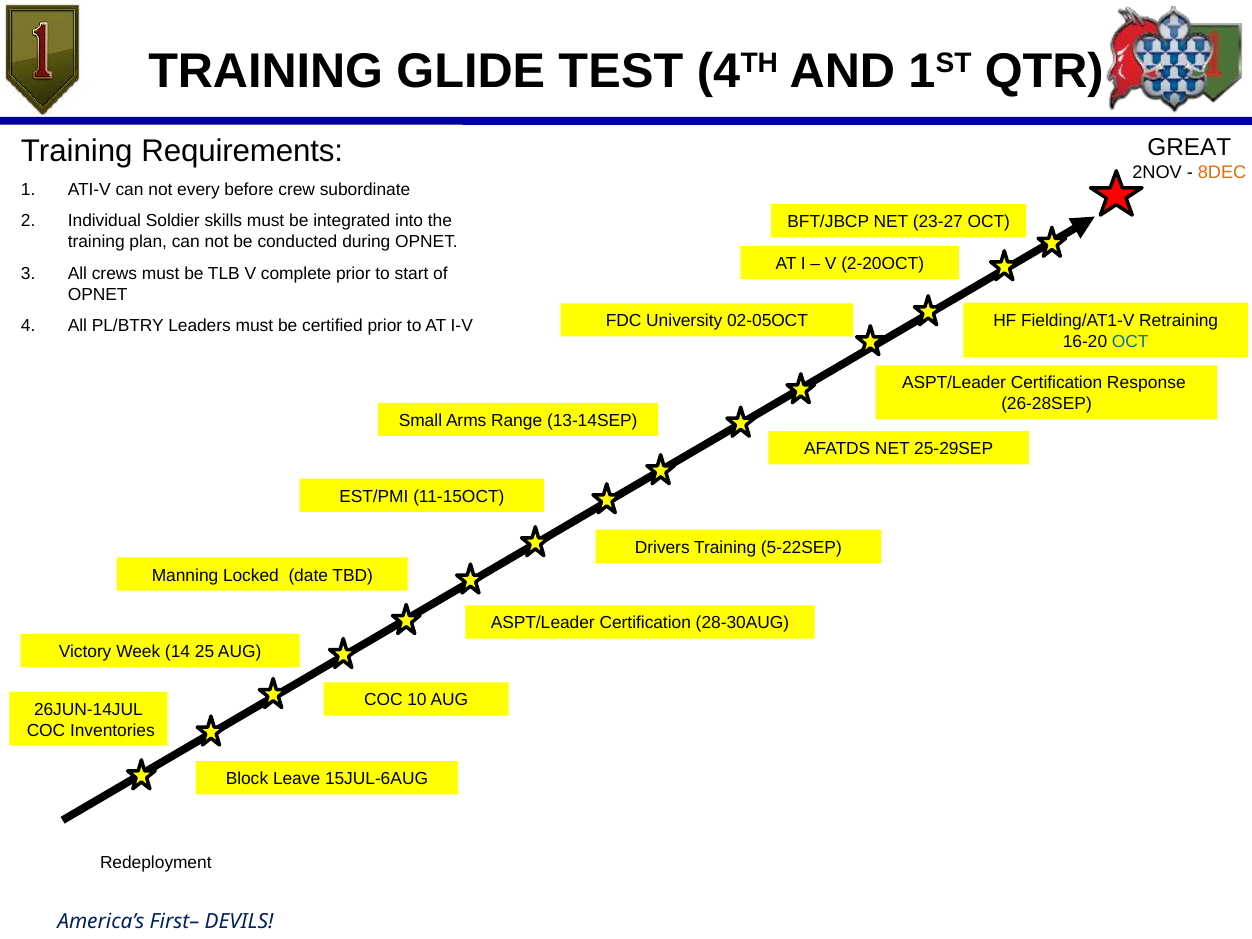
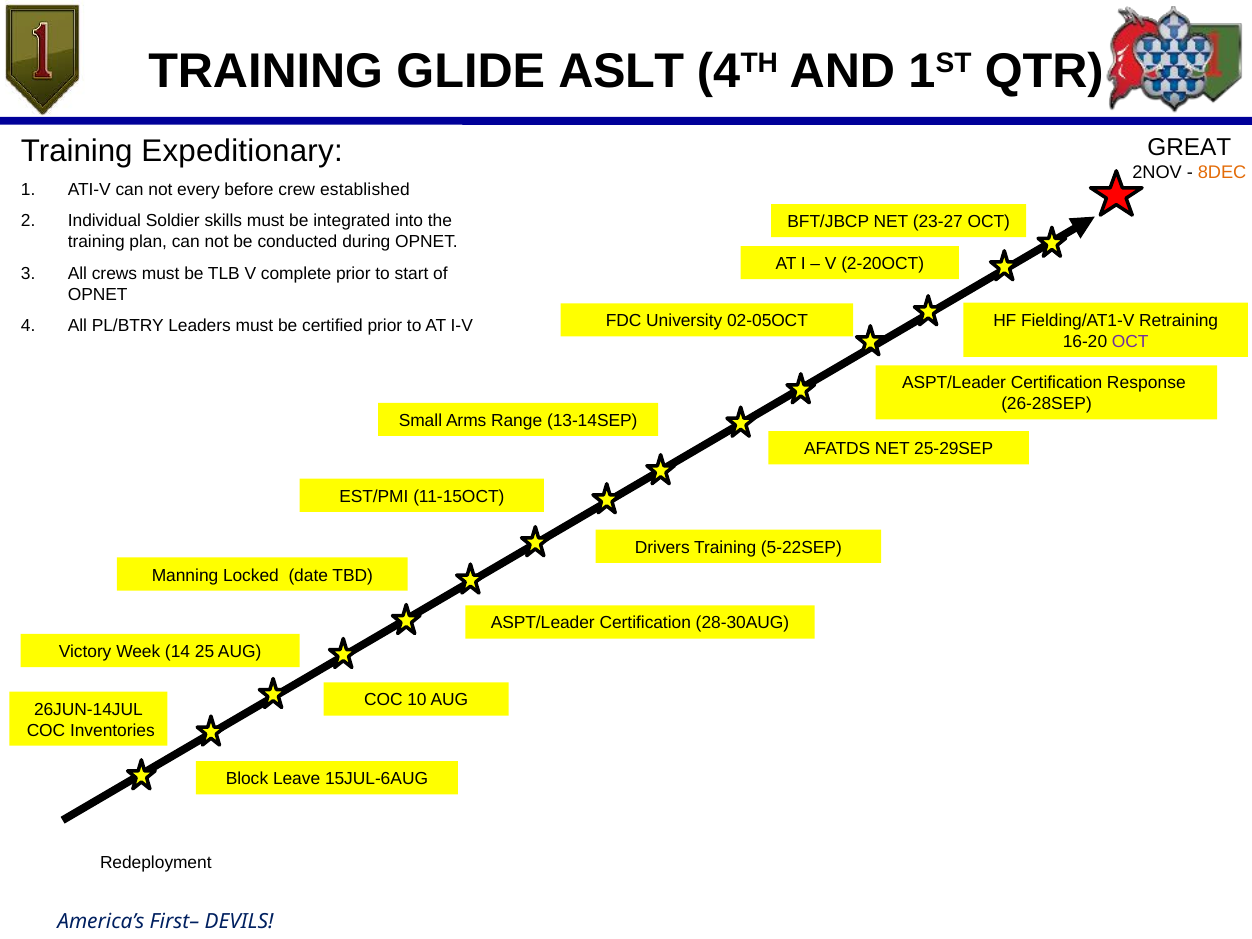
TEST: TEST -> ASLT (621, 71)
Requirements: Requirements -> Expeditionary (242, 151)
subordinate: subordinate -> established (365, 190)
OCT colour: blue -> purple (1130, 341)
